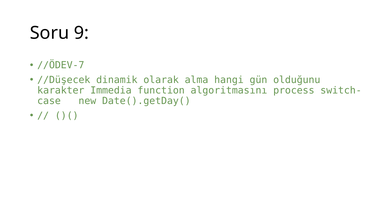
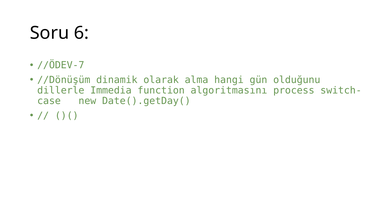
9: 9 -> 6 (81, 33)
//Düşecek: //Düşecek -> //Dönüşüm (64, 80)
karakter: karakter -> dillerle (61, 91)
